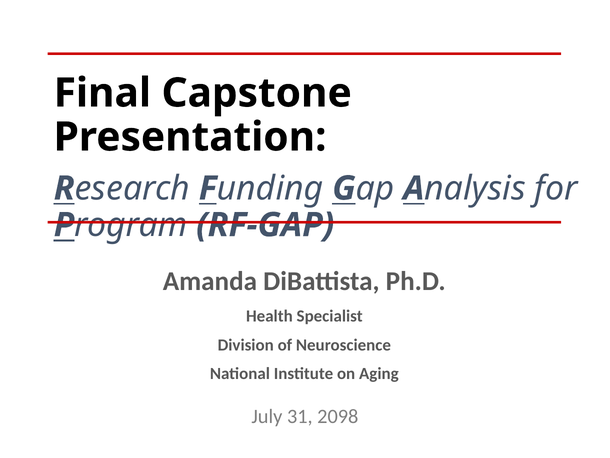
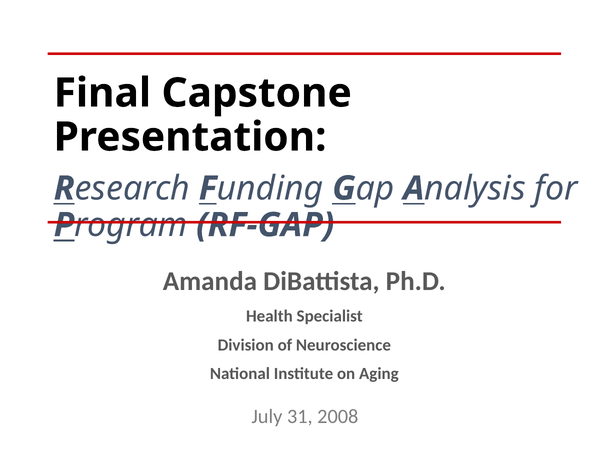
2098: 2098 -> 2008 (338, 416)
